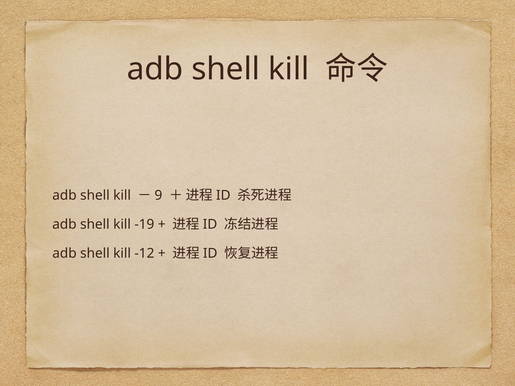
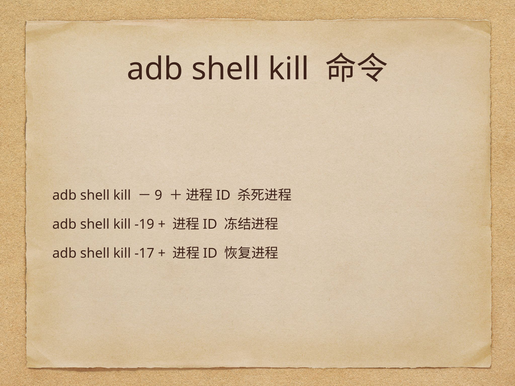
-12: -12 -> -17 (144, 253)
